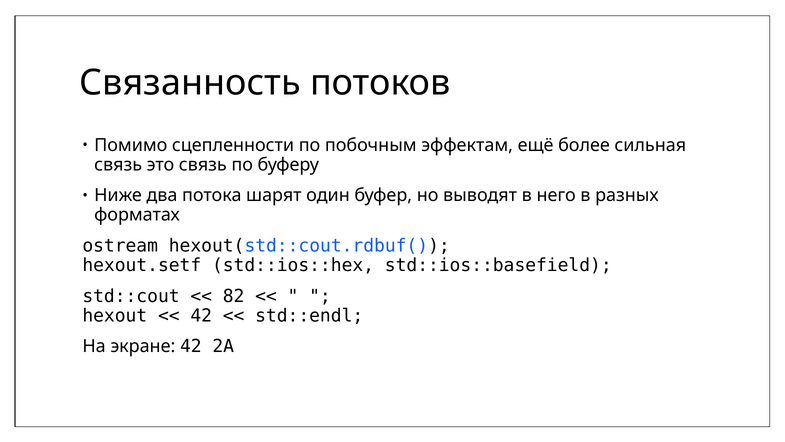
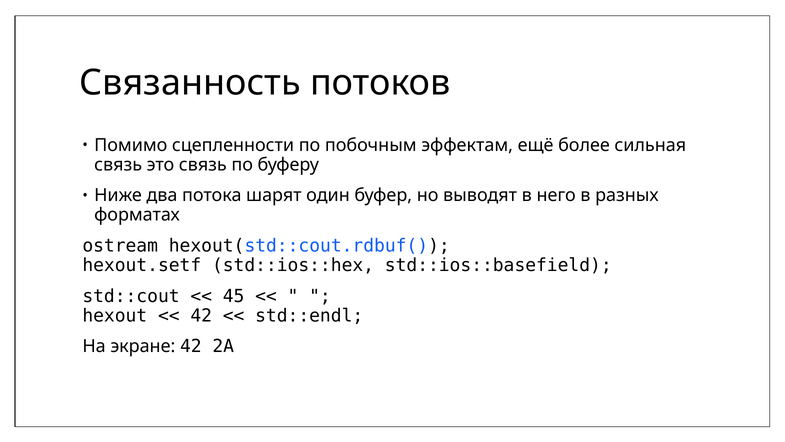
82: 82 -> 45 (234, 296)
